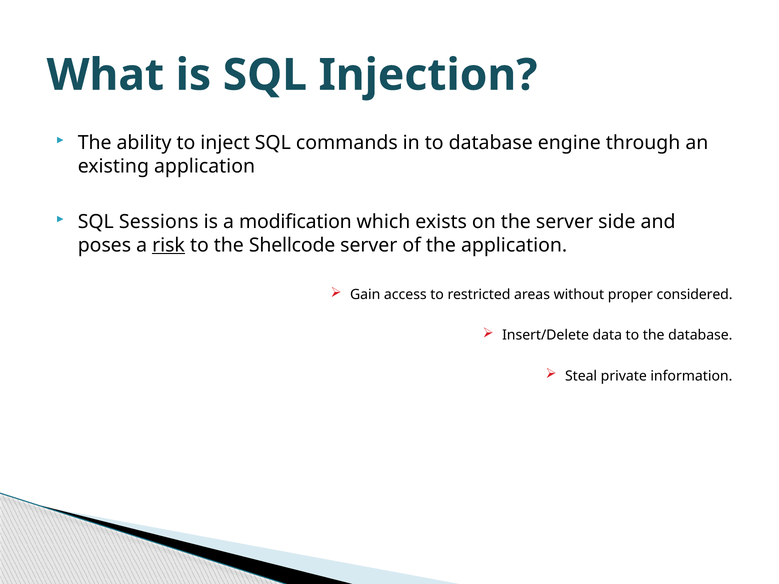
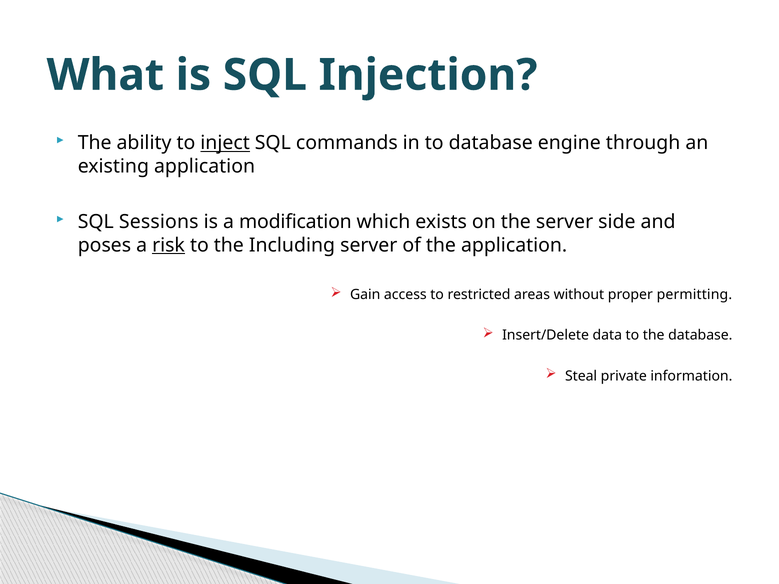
inject underline: none -> present (225, 143)
Shellcode: Shellcode -> Including (292, 245)
considered: considered -> permitting (694, 295)
